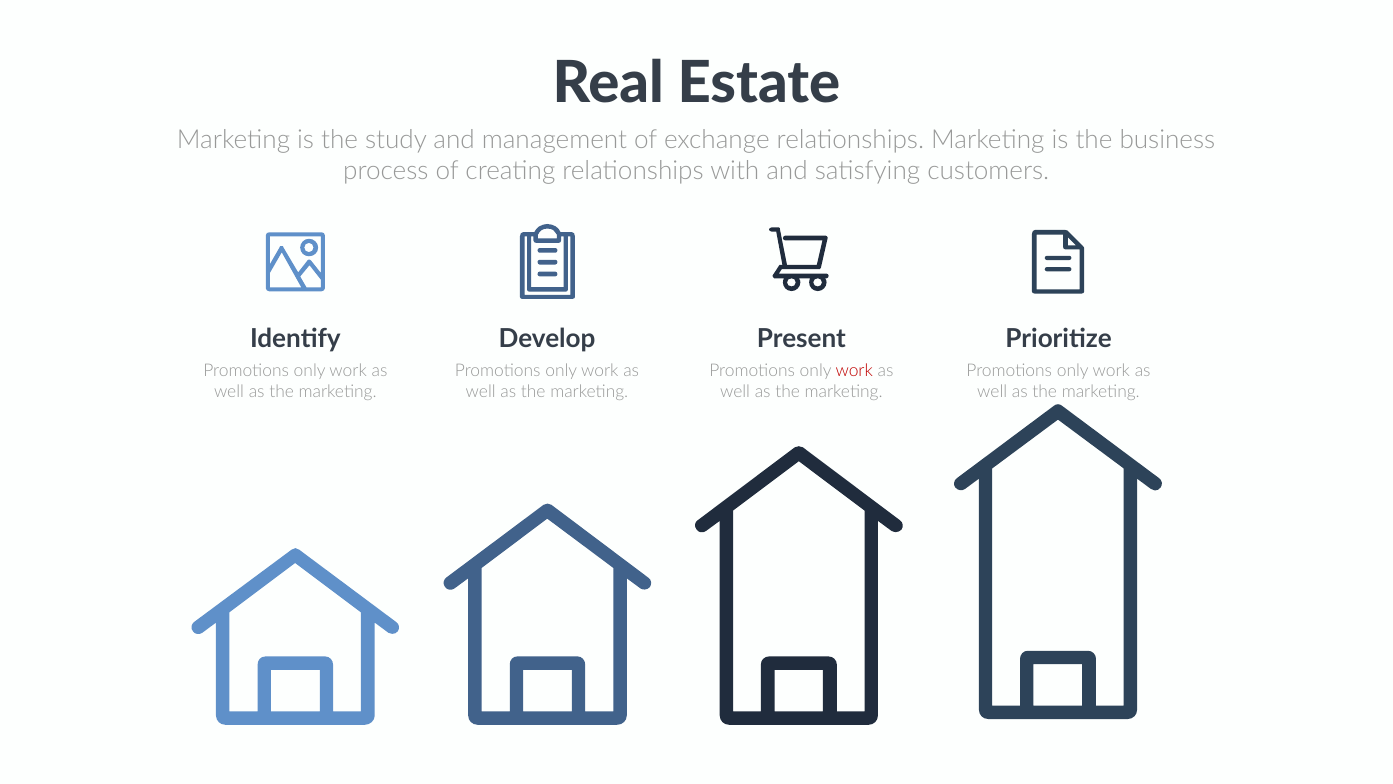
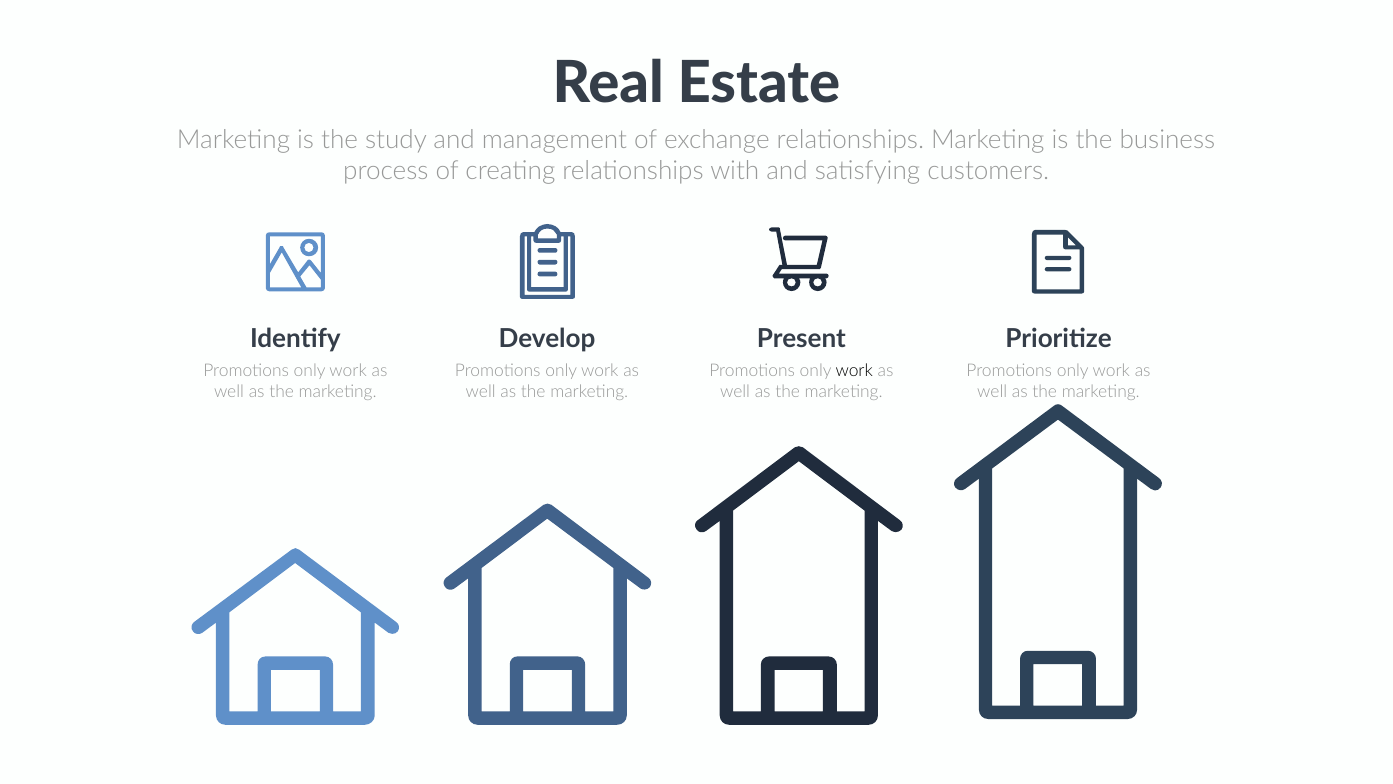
work colour: red -> black (854, 370)
